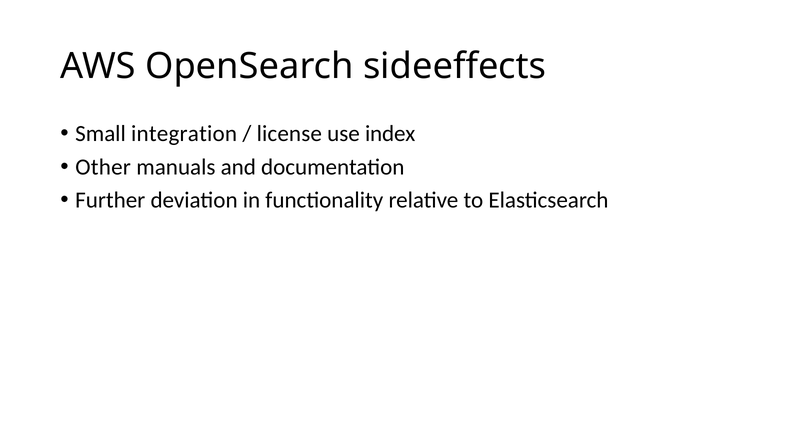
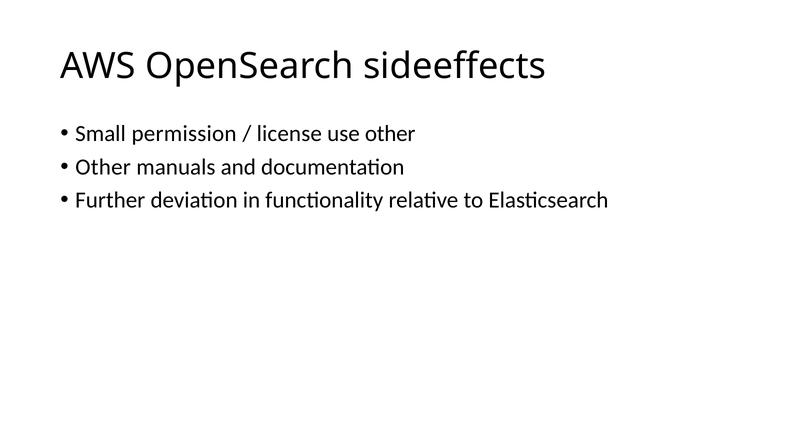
integration: integration -> permission (184, 134)
use index: index -> other (390, 134)
